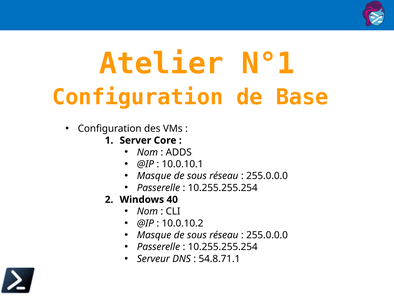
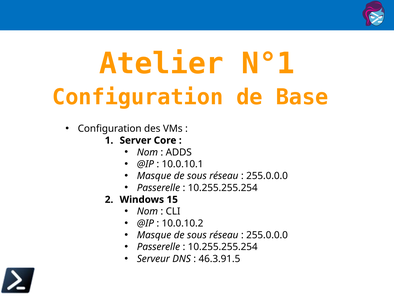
40: 40 -> 15 (172, 199)
54.8.71.1: 54.8.71.1 -> 46.3.91.5 (219, 258)
